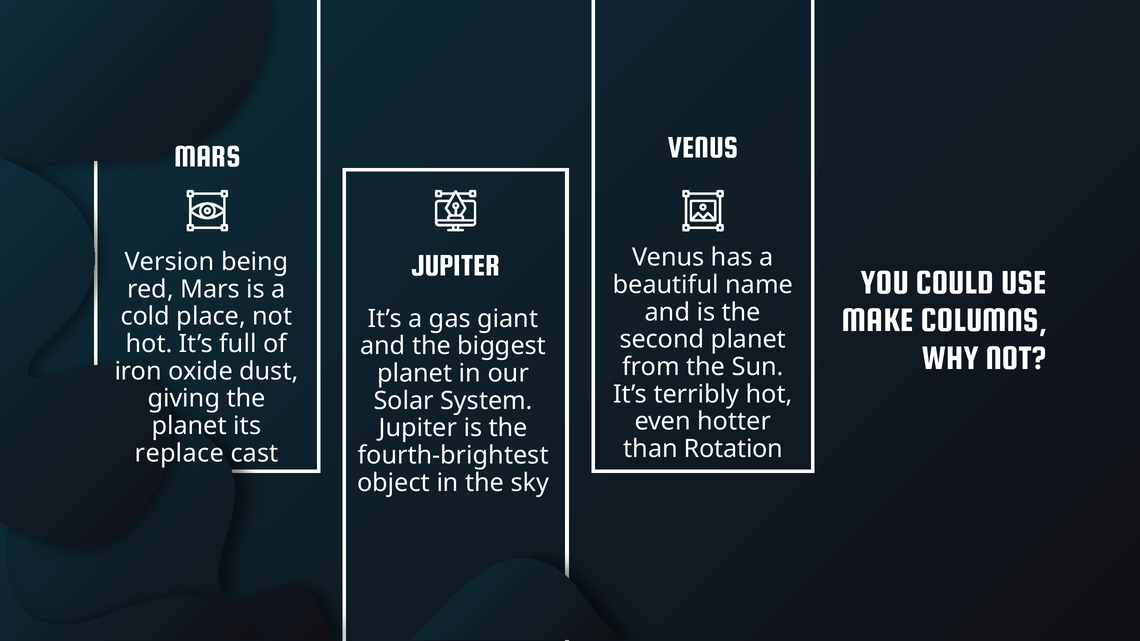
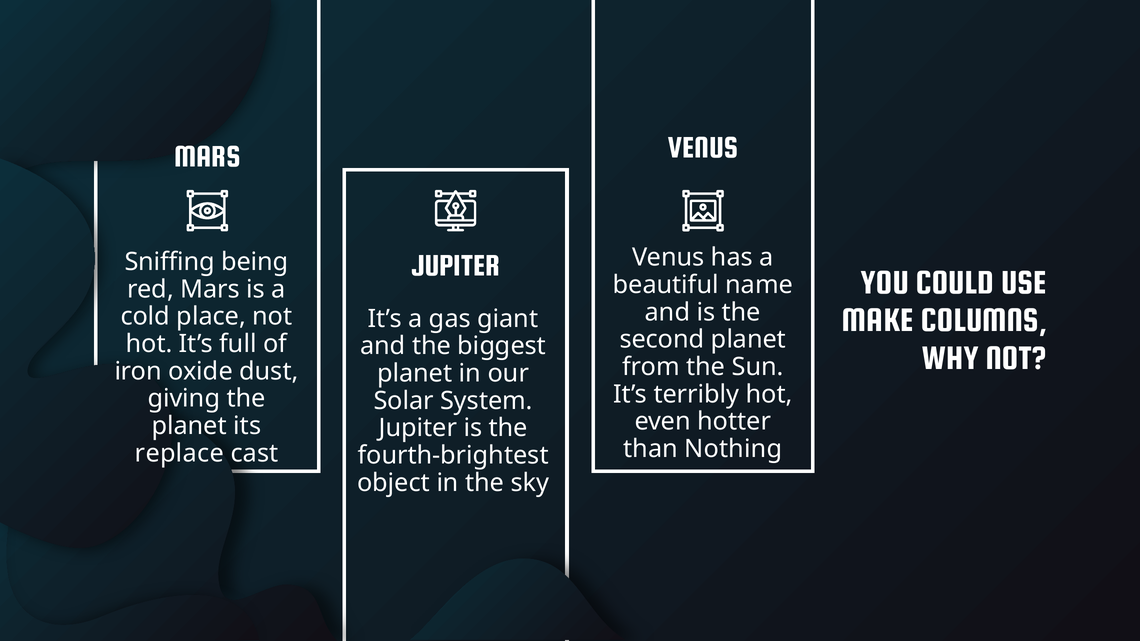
Version: Version -> Sniffing (170, 262)
Rotation: Rotation -> Nothing (733, 449)
